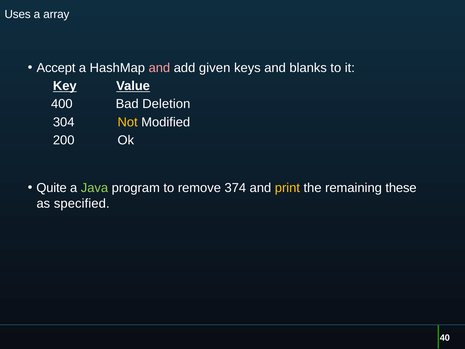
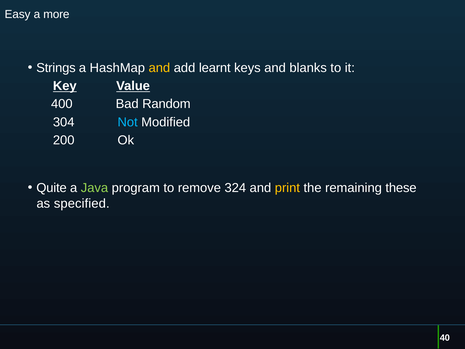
Uses: Uses -> Easy (18, 14)
array: array -> more (56, 14)
Accept: Accept -> Strings (56, 68)
and colour: pink -> yellow (159, 68)
given: given -> learnt (215, 68)
Deletion: Deletion -> Random (166, 104)
Not colour: yellow -> light blue (128, 122)
374: 374 -> 324 (235, 188)
